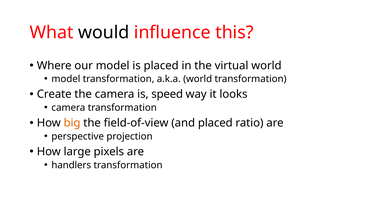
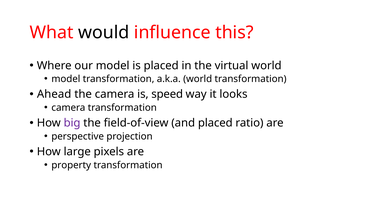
Create: Create -> Ahead (54, 94)
big colour: orange -> purple (72, 123)
handlers: handlers -> property (71, 165)
